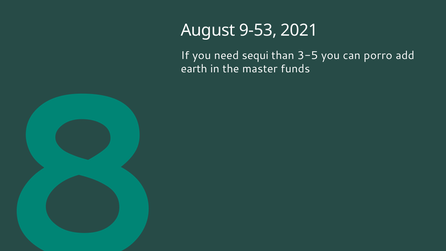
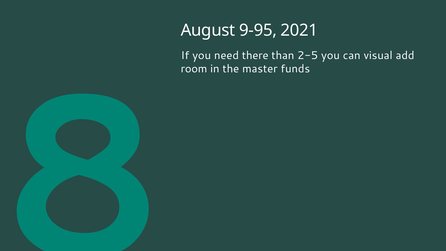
9-53: 9-53 -> 9-95 (258, 30)
sequi: sequi -> there (255, 55)
3-5: 3-5 -> 2-5 (308, 55)
porro: porro -> visual (378, 55)
earth: earth -> room (194, 69)
